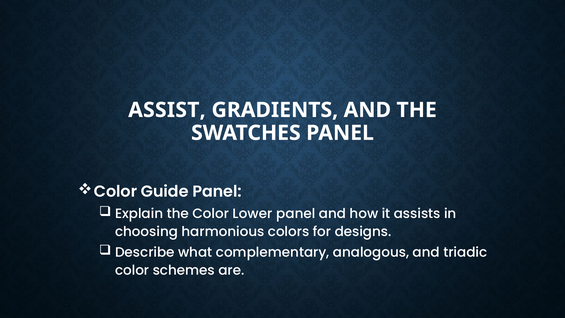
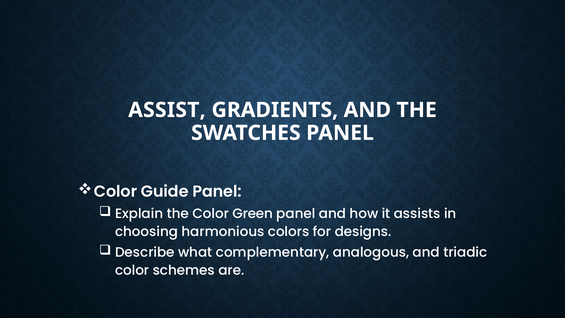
Lower: Lower -> Green (253, 214)
